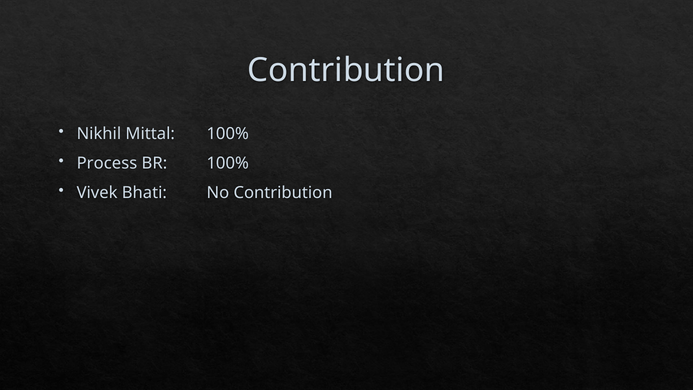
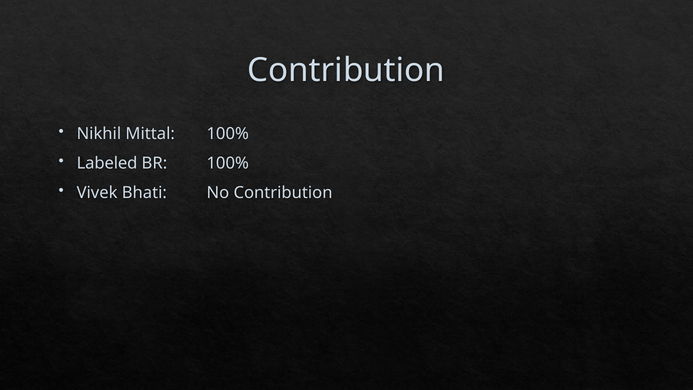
Process: Process -> Labeled (107, 163)
